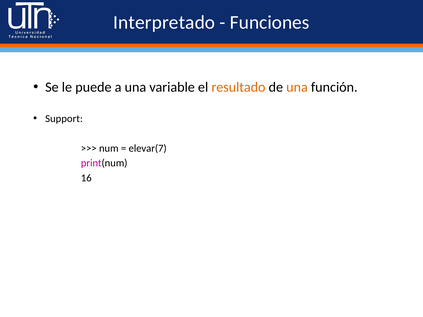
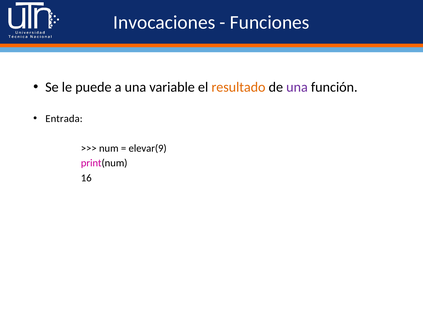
Interpretado: Interpretado -> Invocaciones (164, 22)
una colour: orange -> purple (297, 87)
Support: Support -> Entrada (64, 119)
elevar(7: elevar(7 -> elevar(9 (148, 148)
